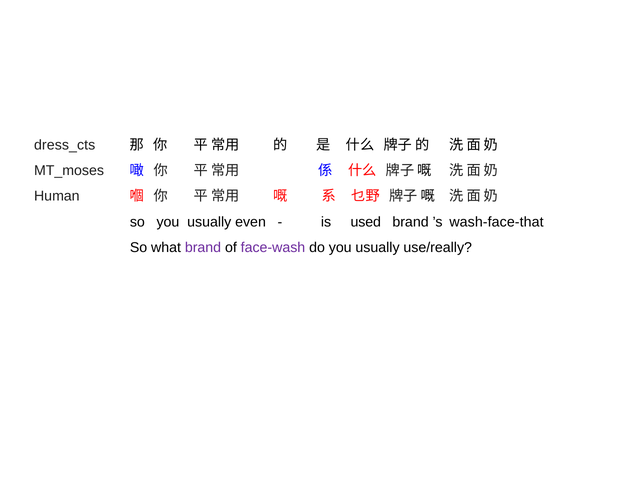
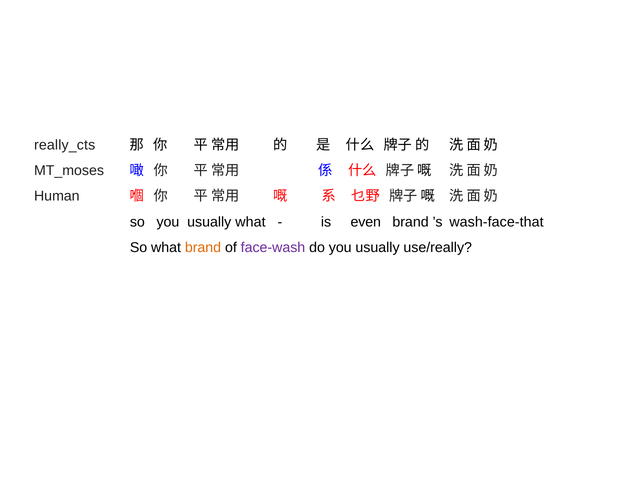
dress_cts: dress_cts -> really_cts (65, 145)
usually even: even -> what (250, 222)
used: used -> even (366, 222)
brand colour: purple -> orange (203, 247)
